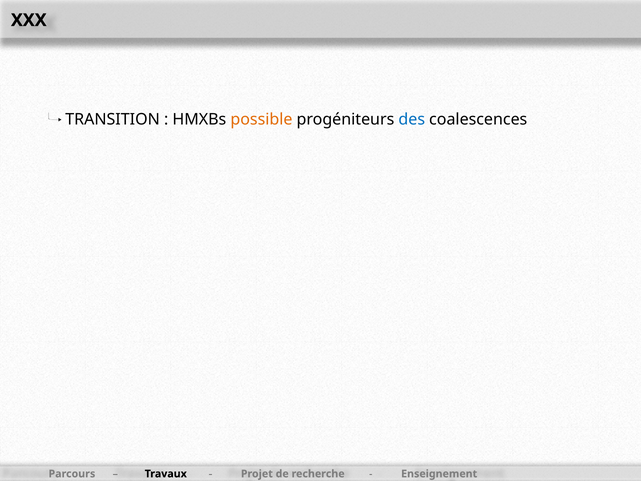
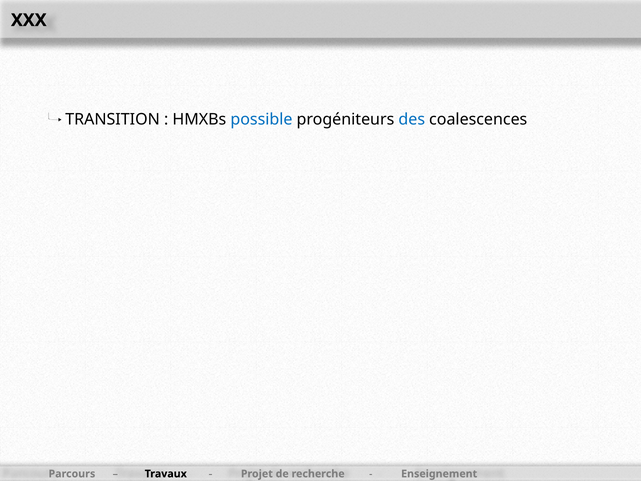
possible colour: orange -> blue (261, 119)
